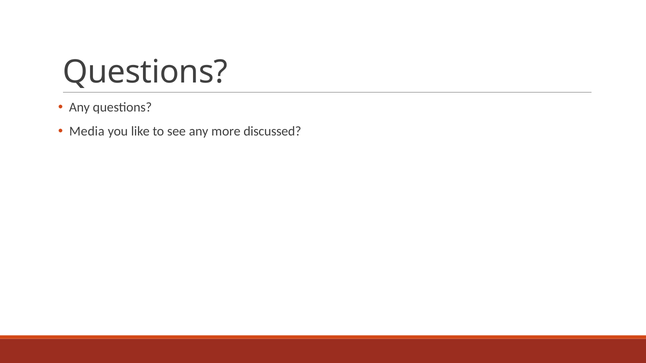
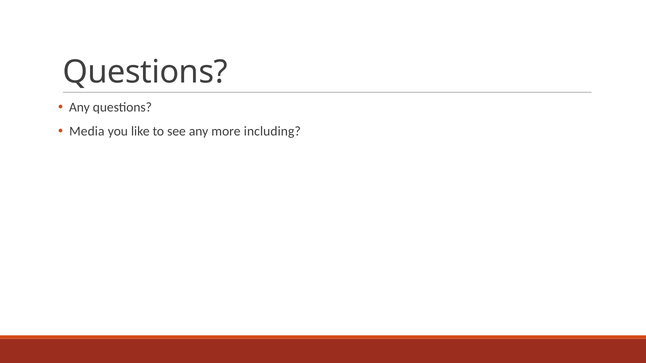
discussed: discussed -> including (272, 131)
